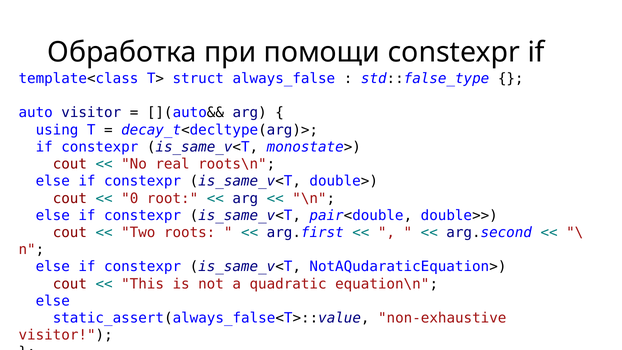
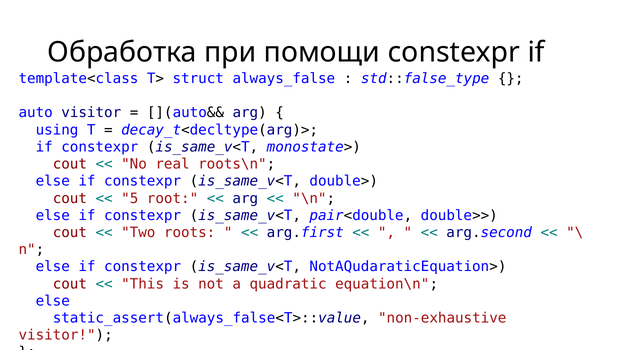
0: 0 -> 5 (130, 198)
